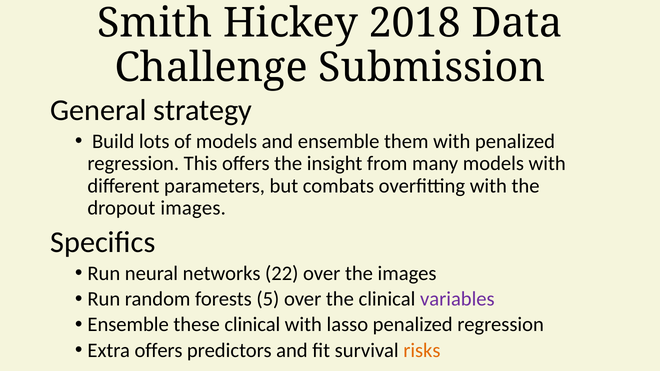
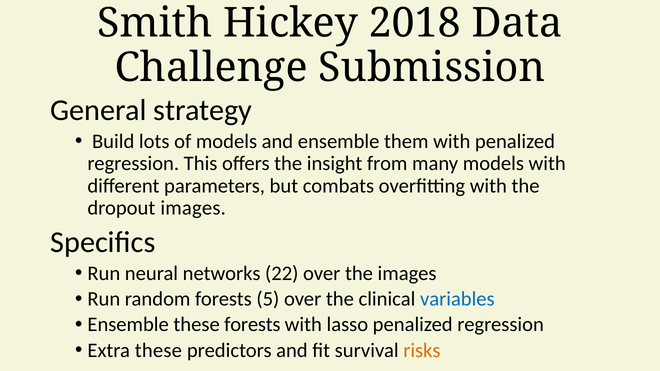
variables colour: purple -> blue (457, 299)
these clinical: clinical -> forests (252, 325)
Extra offers: offers -> these (158, 351)
